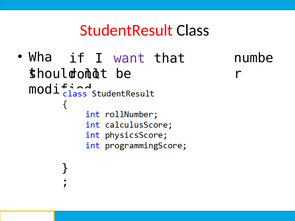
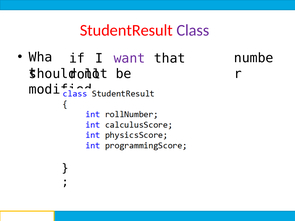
Class colour: black -> purple (193, 30)
